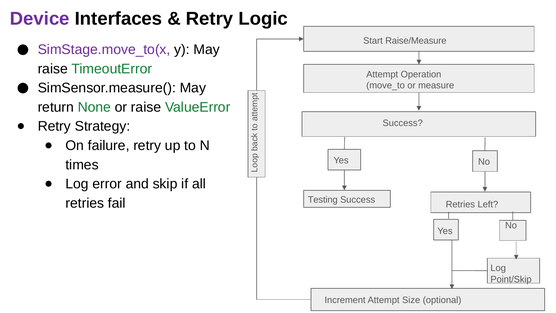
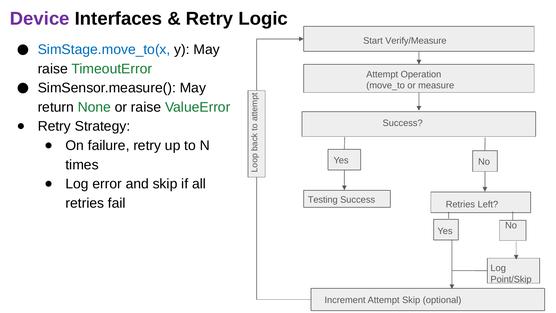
Raise/Measure: Raise/Measure -> Verify/Measure (416, 41)
SimStage.move_to(x colour: purple -> blue (104, 50)
Attempt Size: Size -> Skip (411, 300)
